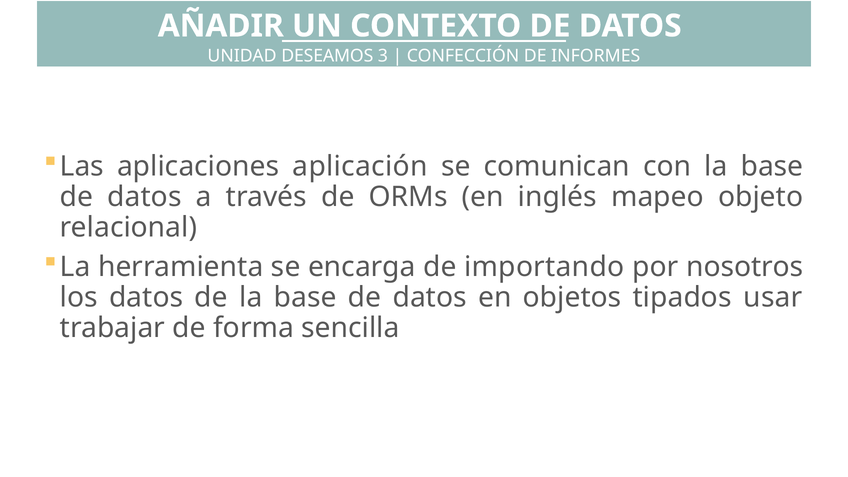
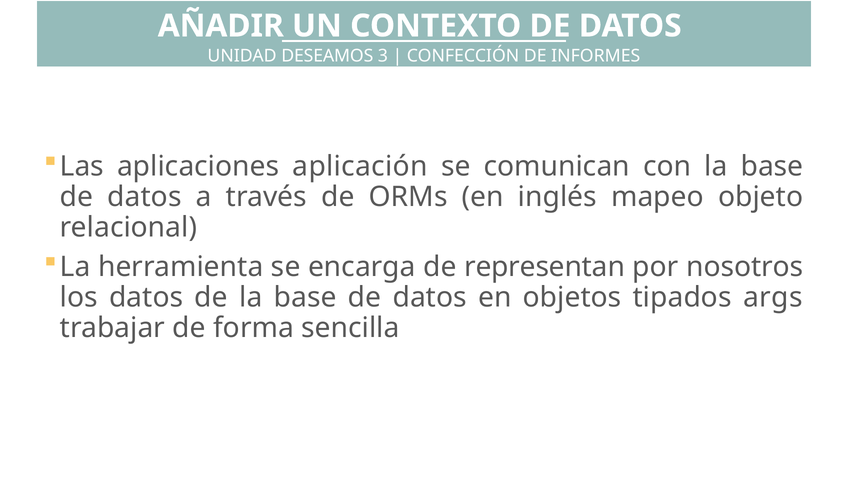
importando: importando -> representan (545, 267)
usar: usar -> args (773, 297)
